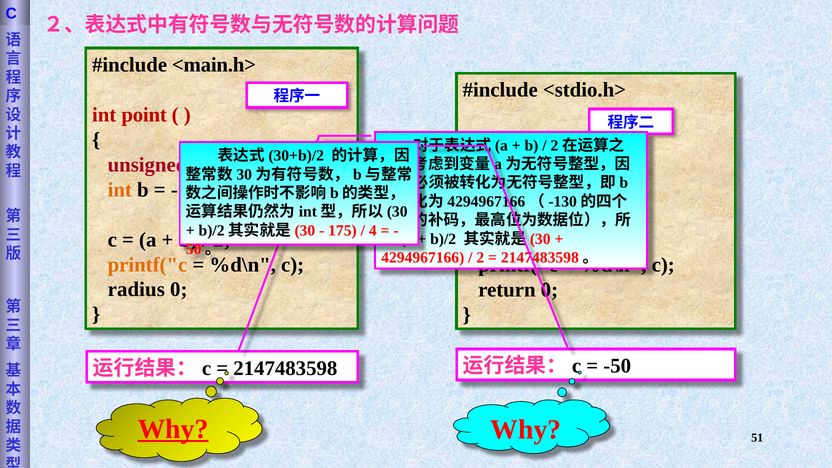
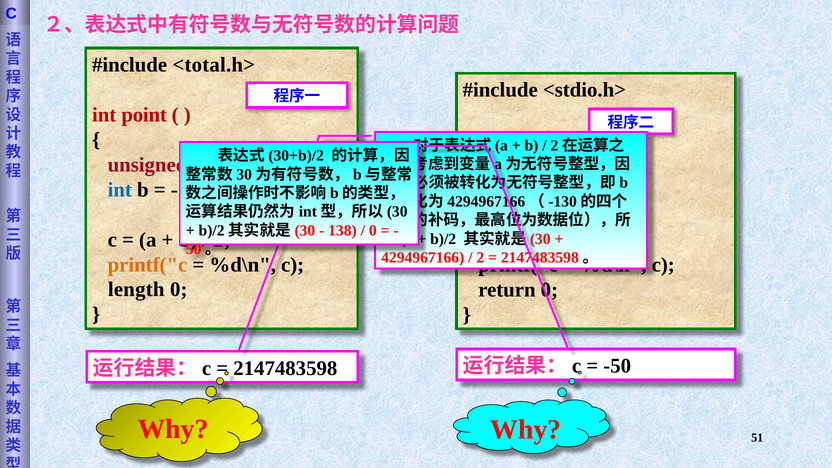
<main.h>: <main.h> -> <total.h> (214, 65)
int colour: orange -> blue (120, 190)
175: 175 -> 138 (342, 231)
4: 4 -> 0 (373, 231)
radius: radius -> length (136, 290)
Why underline: present -> none (173, 429)
